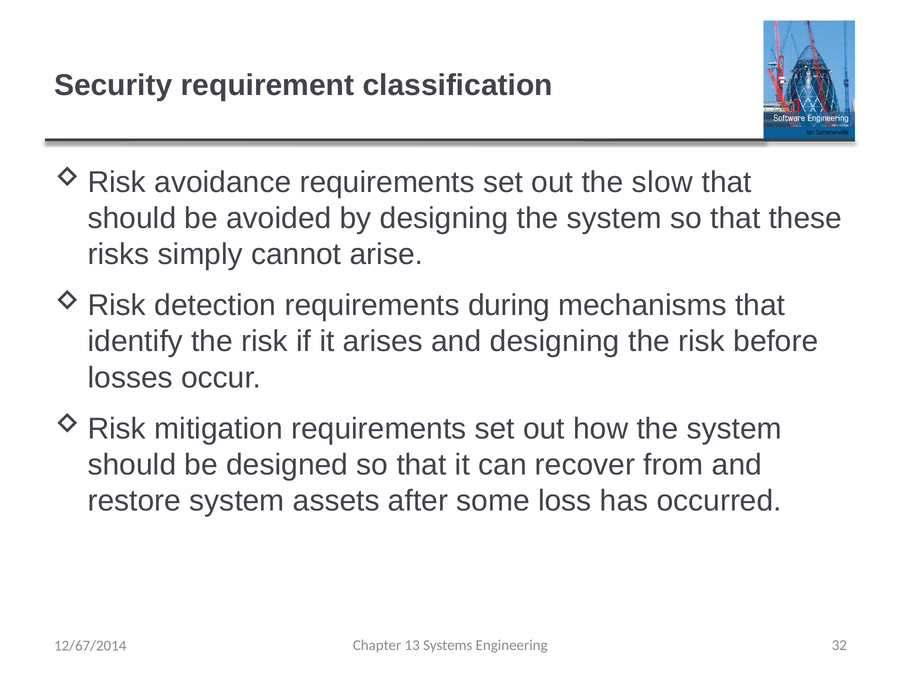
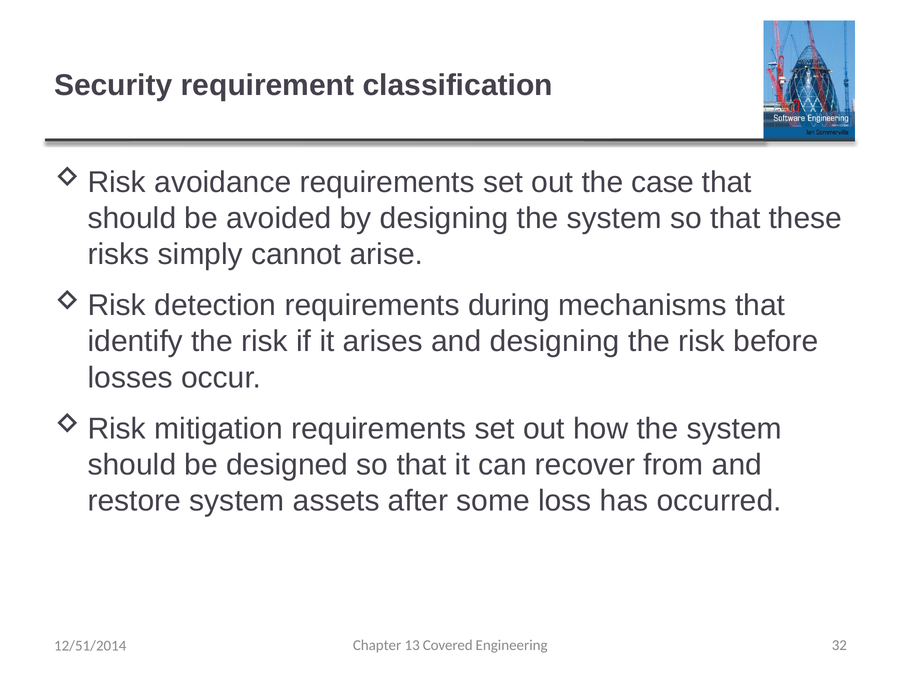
slow: slow -> case (663, 182)
Systems: Systems -> Covered (448, 645)
12/67/2014: 12/67/2014 -> 12/51/2014 (90, 645)
